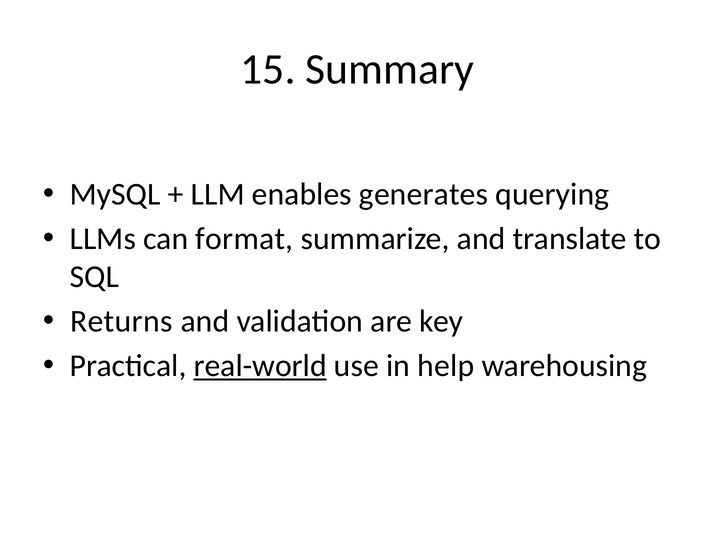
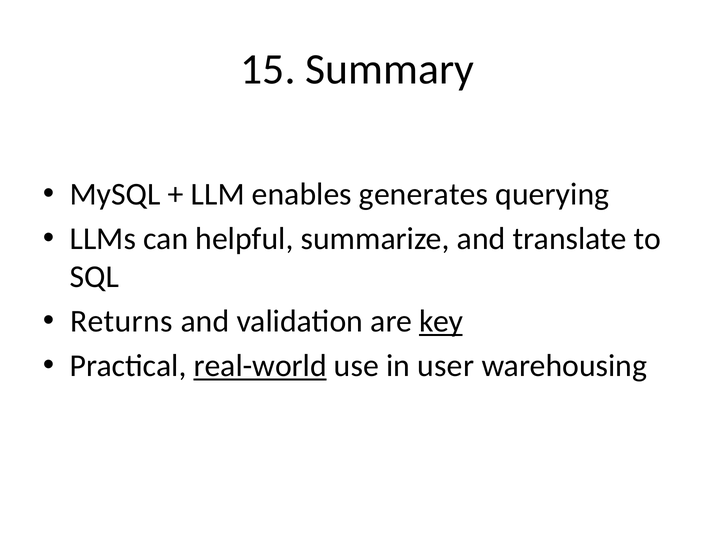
format: format -> helpful (244, 239)
key underline: none -> present (441, 322)
help: help -> user (446, 366)
